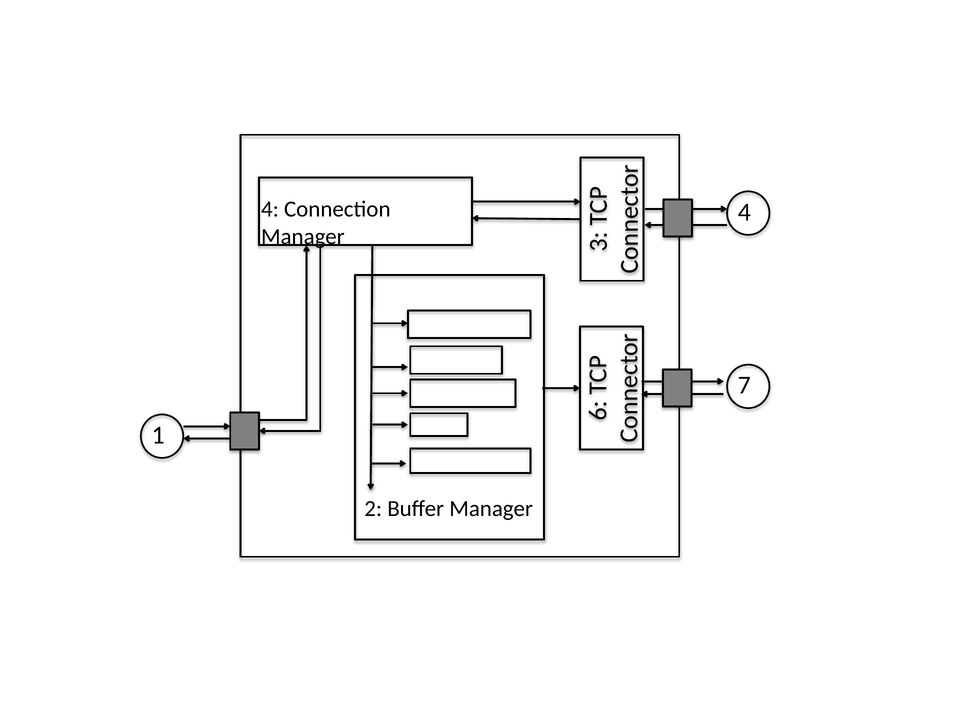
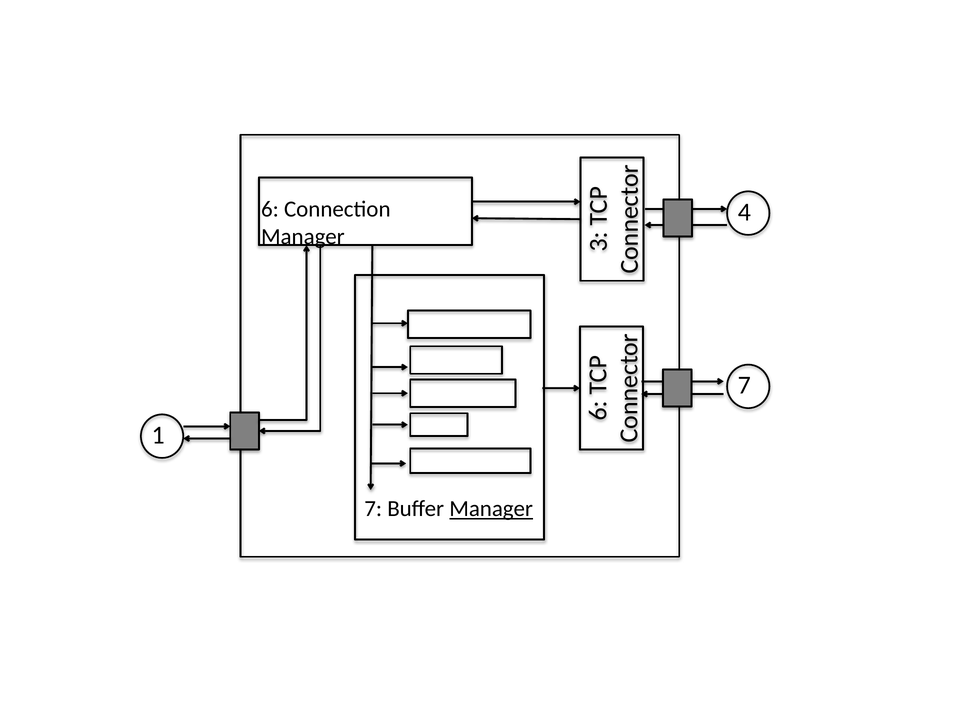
4: 4 -> 6 (270, 209)
2: 2 -> 7 (373, 509)
Manager underline: none -> present (491, 509)
